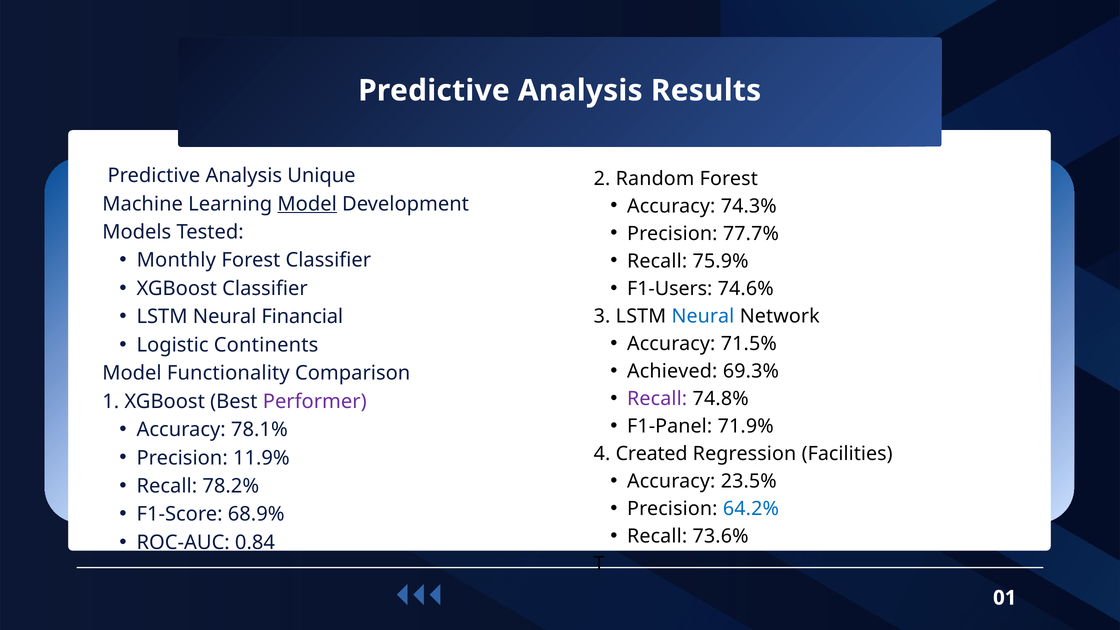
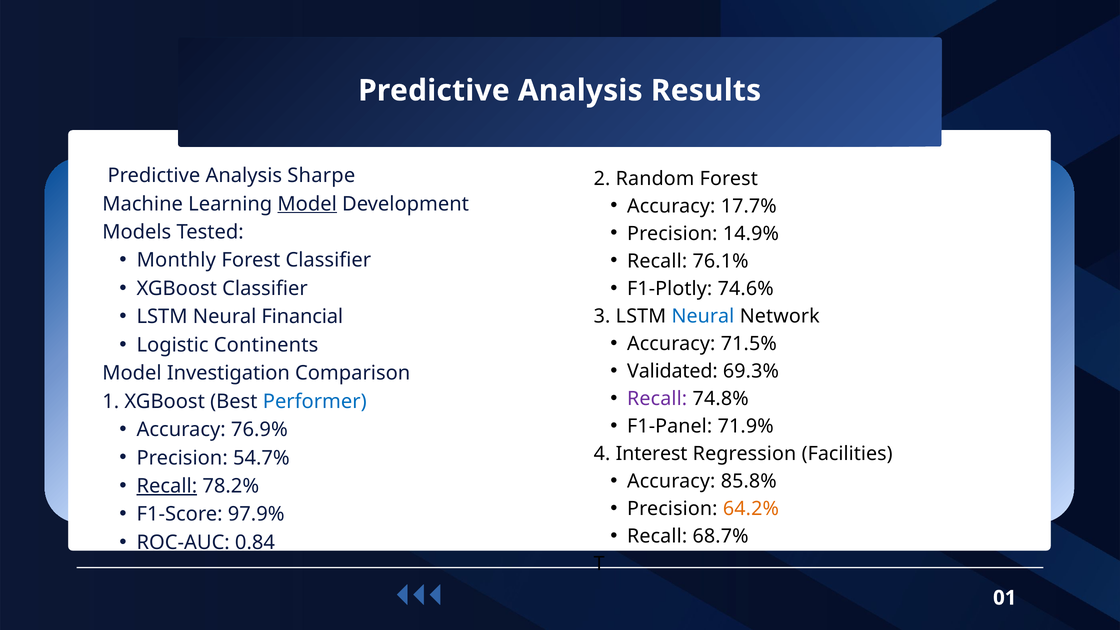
Unique: Unique -> Sharpe (321, 176)
74.3%: 74.3% -> 17.7% (749, 206)
77.7%: 77.7% -> 14.9% (751, 234)
75.9%: 75.9% -> 76.1% (721, 261)
F1-Users: F1-Users -> F1-Plotly (670, 289)
Achieved: Achieved -> Validated (672, 371)
Functionality: Functionality -> Investigation (228, 373)
Performer colour: purple -> blue (315, 401)
78.1%: 78.1% -> 76.9% (259, 430)
11.9%: 11.9% -> 54.7% (261, 458)
Created: Created -> Interest (652, 454)
23.5%: 23.5% -> 85.8% (749, 481)
Recall underline: none -> present (167, 486)
64.2% colour: blue -> orange (751, 509)
68.9%: 68.9% -> 97.9% (256, 514)
73.6%: 73.6% -> 68.7% (721, 536)
